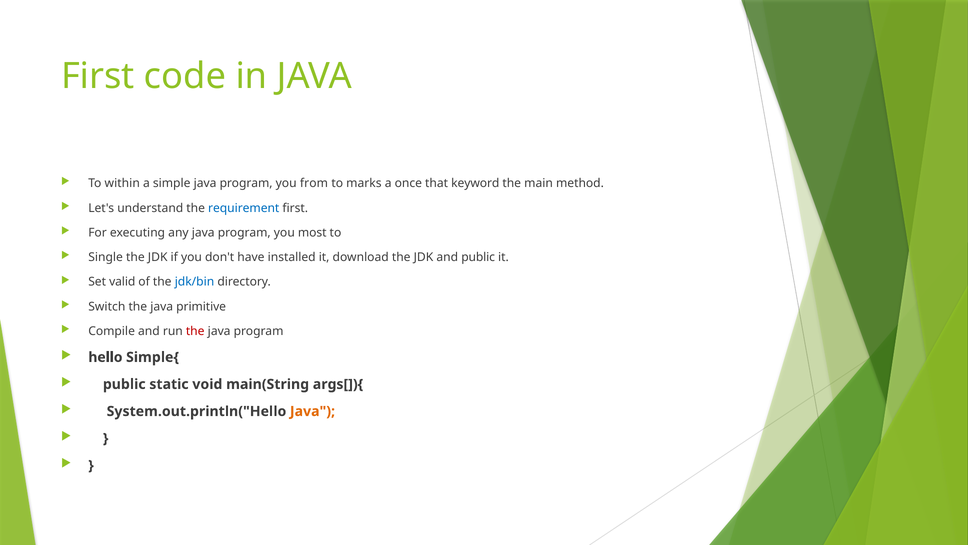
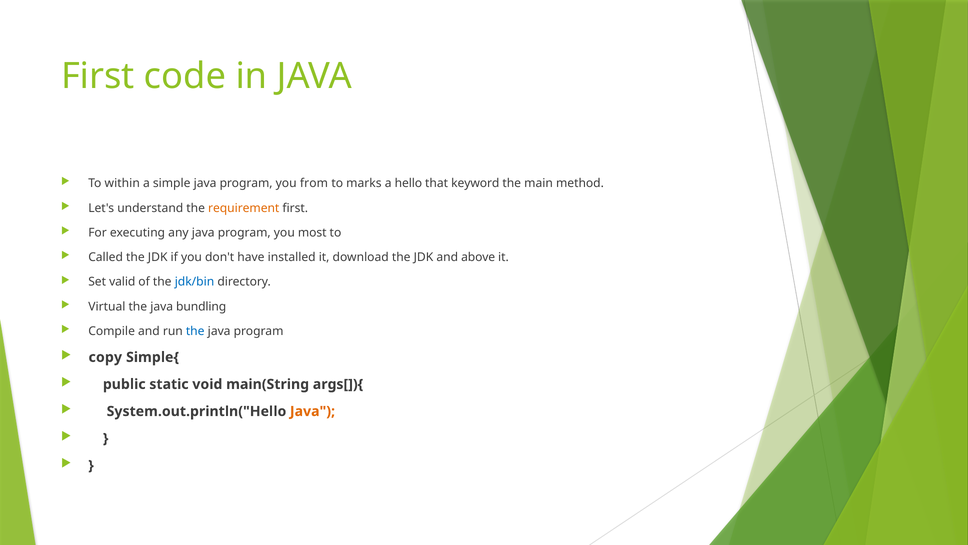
once: once -> hello (408, 183)
requirement colour: blue -> orange (244, 208)
Single: Single -> Called (106, 257)
and public: public -> above (478, 257)
Switch: Switch -> Virtual (107, 306)
primitive: primitive -> bundling (201, 306)
the colour: red -> blue (195, 331)
hello: hello -> copy (105, 357)
